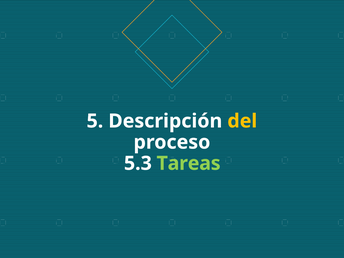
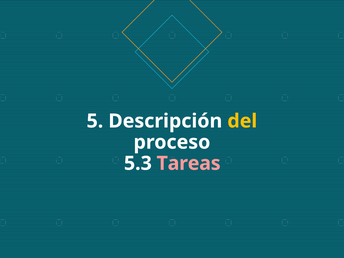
Tareas colour: light green -> pink (189, 163)
